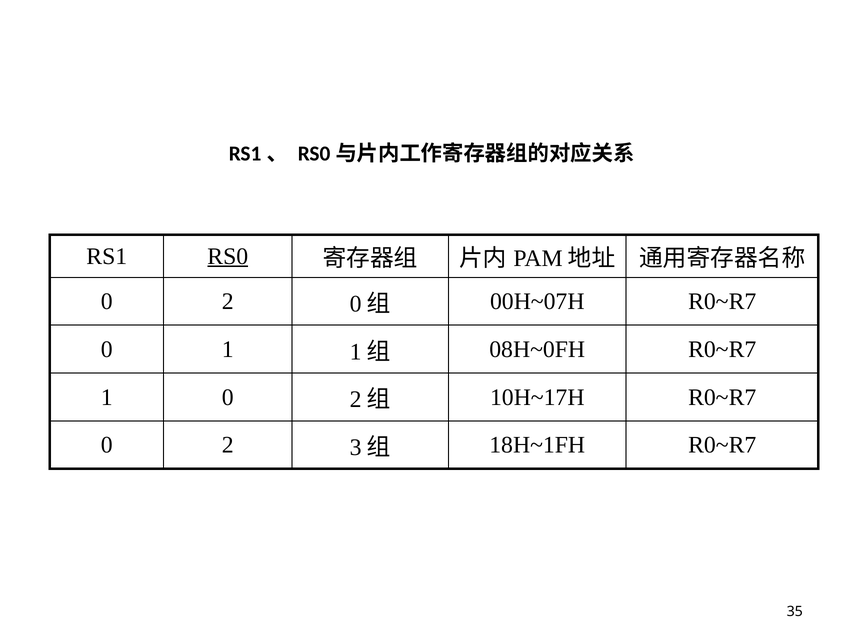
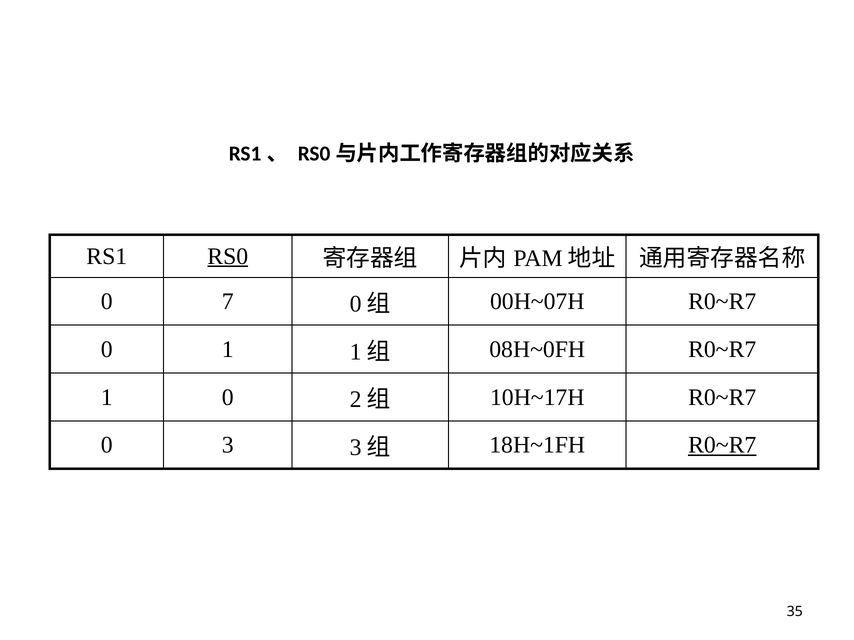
2: 2 -> 7 (228, 302)
2: 2 -> 3 (228, 445)
R0~R7 underline: none -> present (722, 445)
